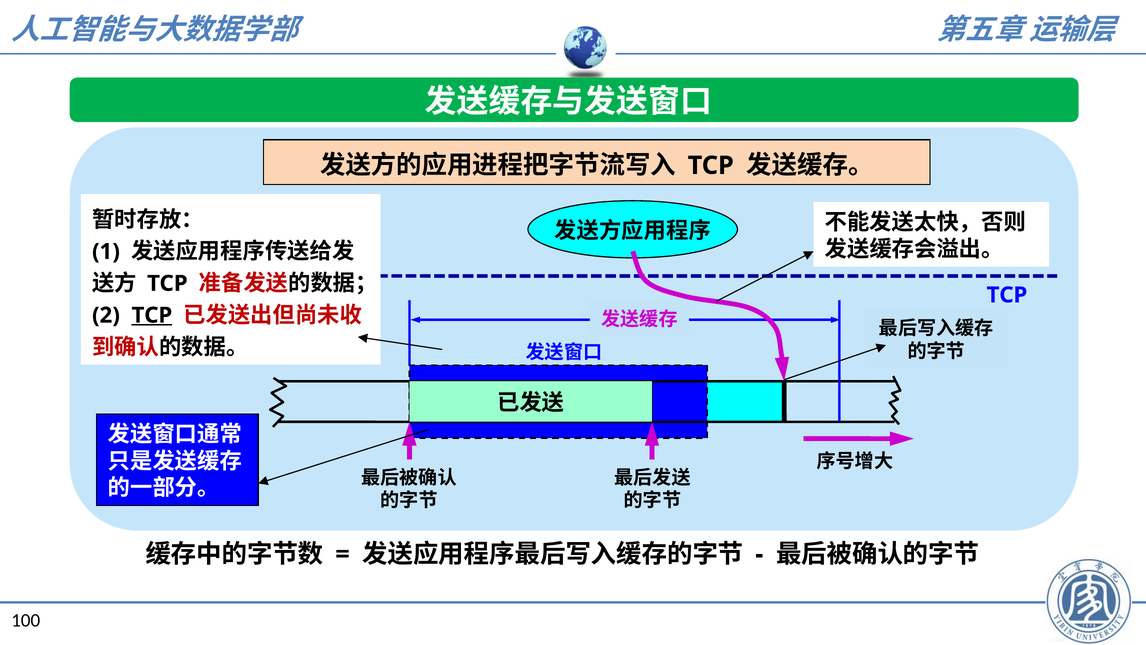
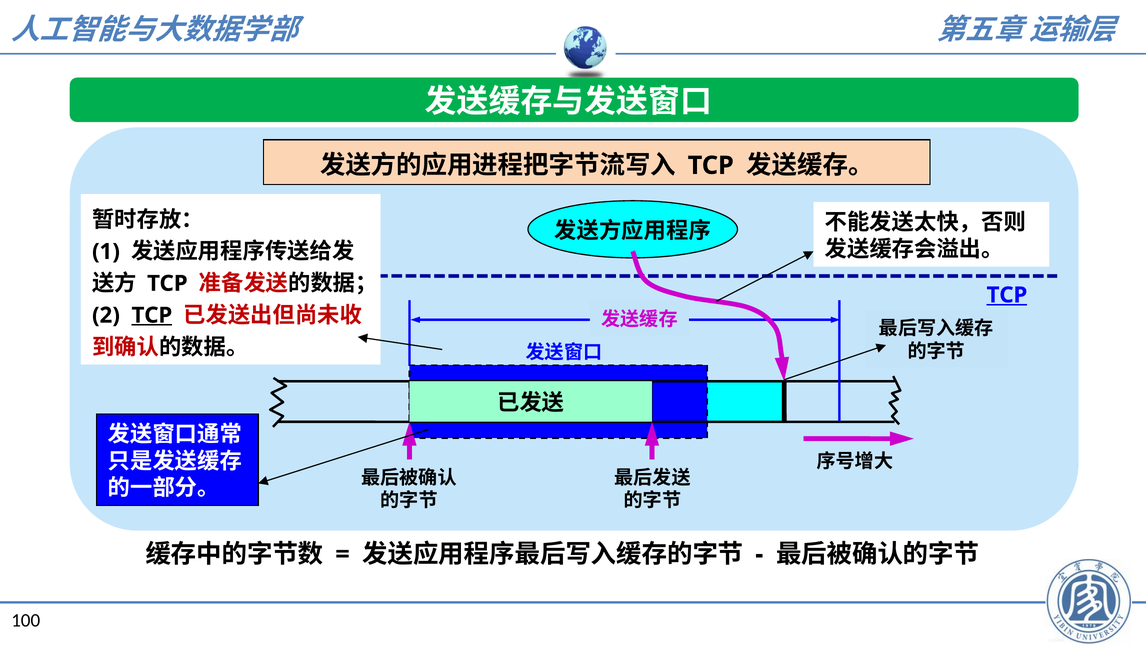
TCP underline: none -> present (1007, 295)
